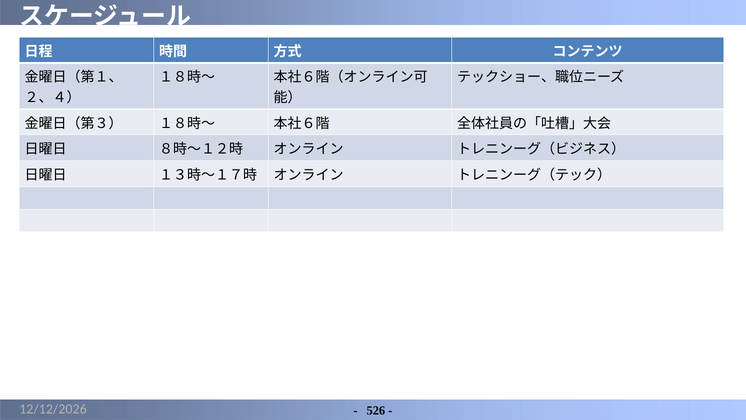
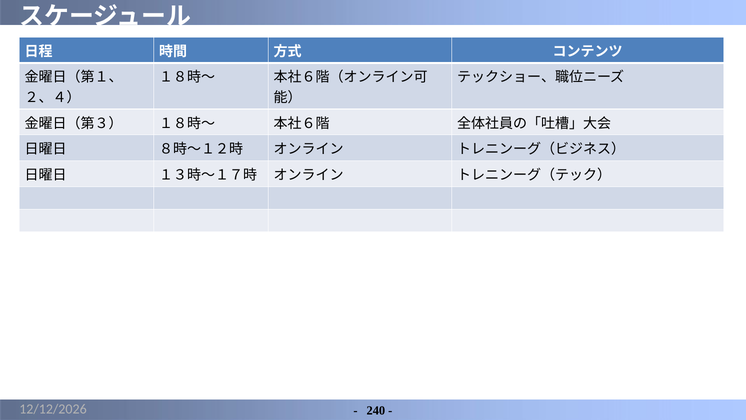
526: 526 -> 240 (376, 410)
